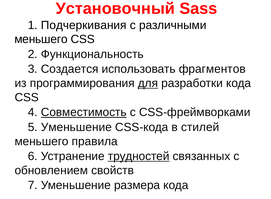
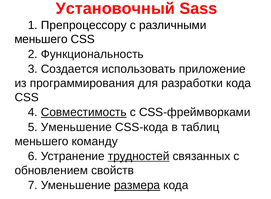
Подчеркивания: Подчеркивания -> Препроцессору (84, 25)
фрагментов: фрагментов -> приложение (212, 69)
для underline: present -> none (148, 83)
стилей: стилей -> таблиц (200, 127)
правила: правила -> команду (95, 141)
размера underline: none -> present (137, 185)
